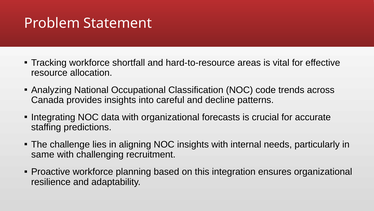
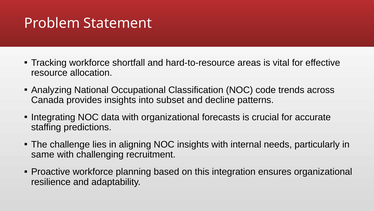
careful: careful -> subset (170, 100)
